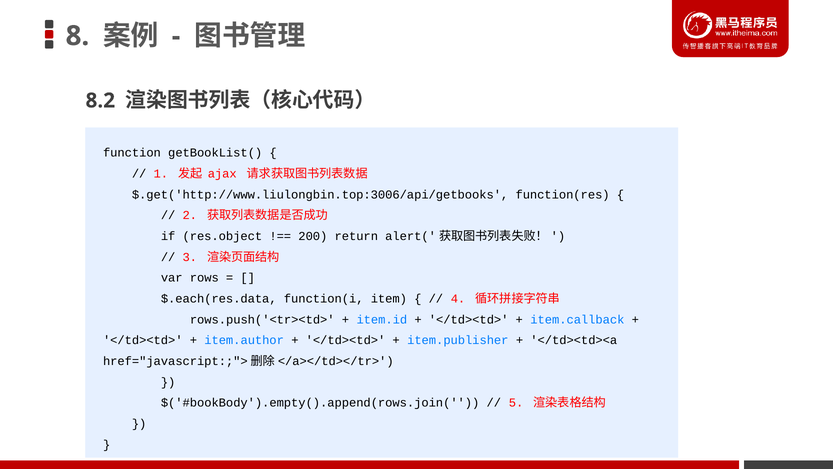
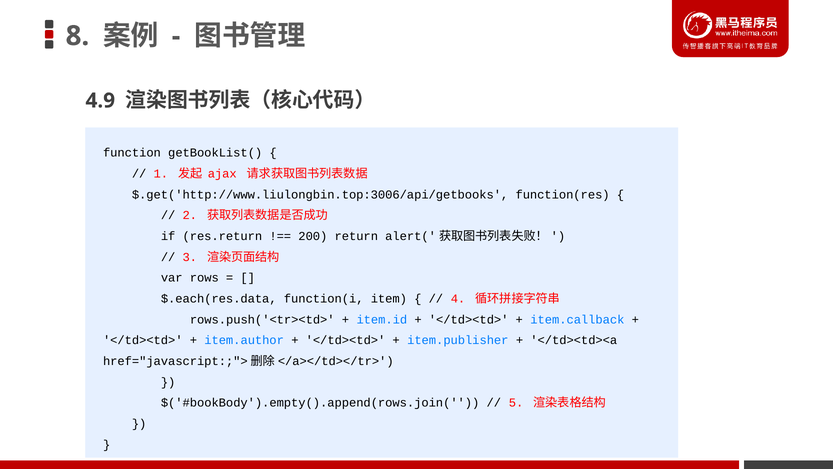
8.2: 8.2 -> 4.9 (100, 100)
res.object: res.object -> res.return (222, 236)
